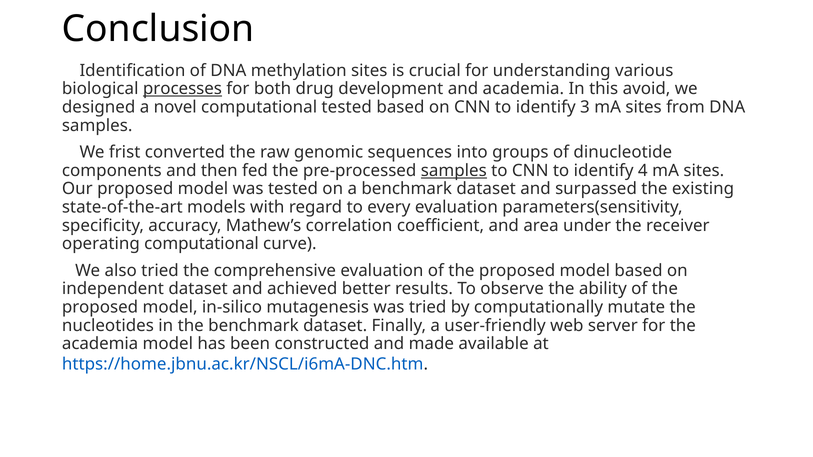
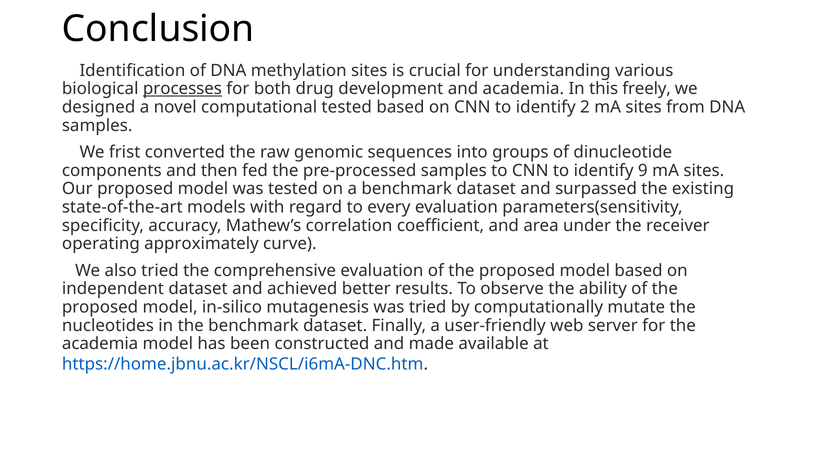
avoid: avoid -> freely (647, 89)
3: 3 -> 2 (585, 107)
samples underline: present -> none (454, 171)
4: 4 -> 9 (643, 171)
operating computational: computational -> approximately (201, 244)
